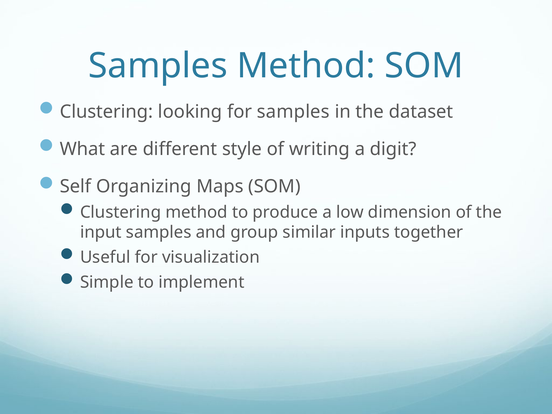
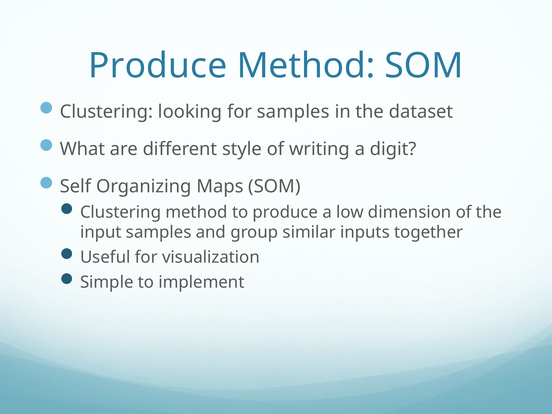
Samples: Samples -> Produce (158, 66)
